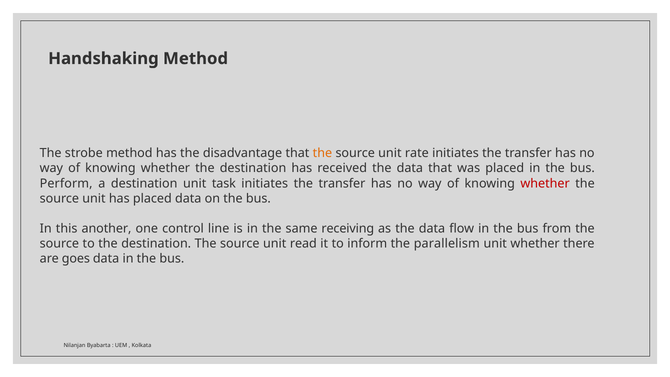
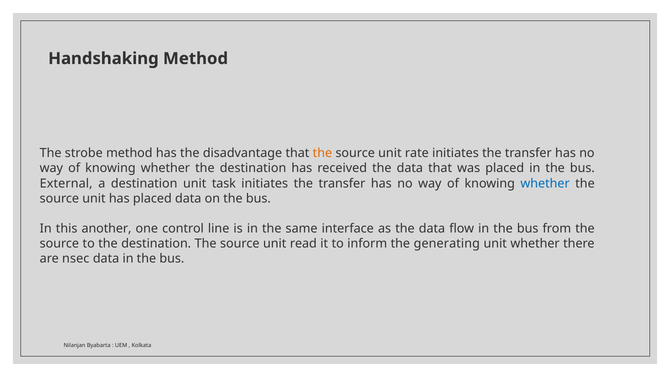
Perform: Perform -> External (66, 183)
whether colour: red -> blue (545, 183)
receiving: receiving -> interface (348, 229)
parallelism: parallelism -> generating (447, 244)
goes: goes -> nsec (76, 259)
